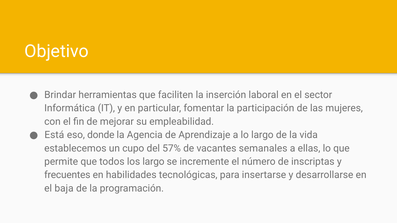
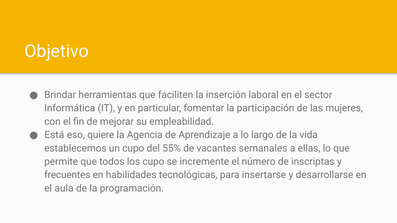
donde: donde -> quiere (101, 135)
57%: 57% -> 55% (172, 148)
los largo: largo -> cupo (153, 162)
baja: baja -> aula (64, 189)
